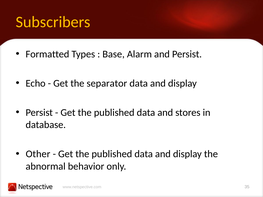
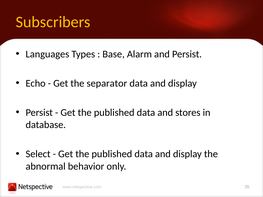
Formatted: Formatted -> Languages (47, 54)
Other: Other -> Select (38, 154)
